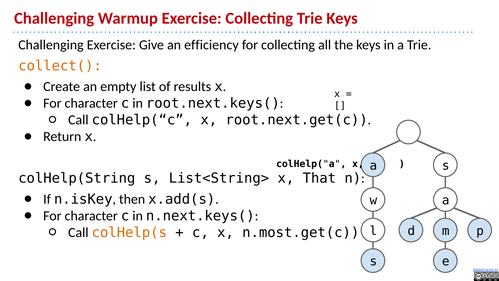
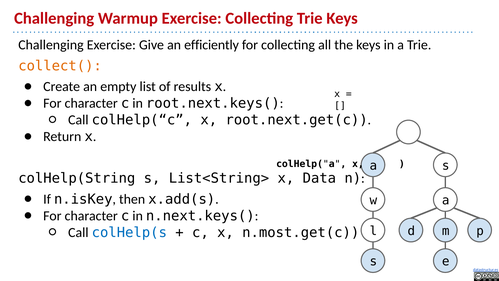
efficiency: efficiency -> efficiently (212, 45)
That: That -> Data (319, 178)
colHelp(s colour: orange -> blue (129, 232)
